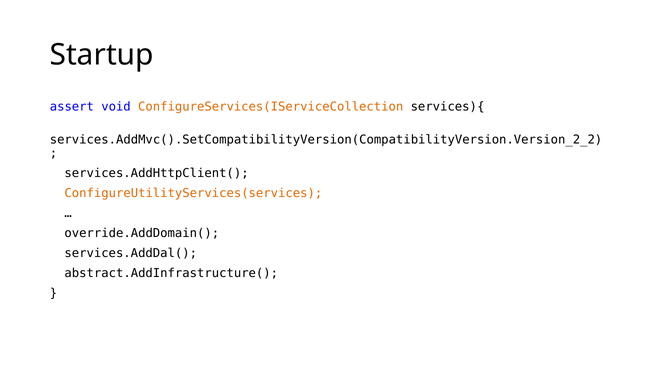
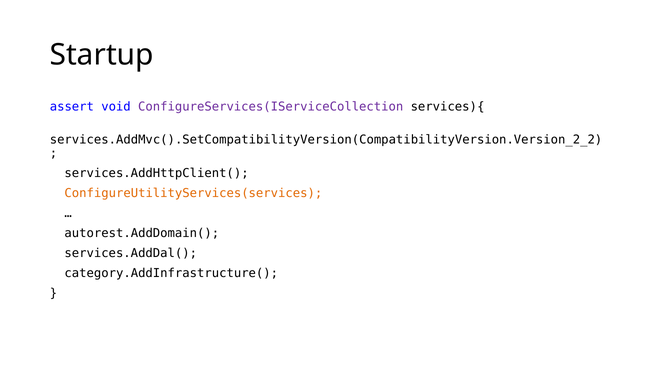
ConfigureServices(IServiceCollection colour: orange -> purple (271, 107)
override.AddDomain(: override.AddDomain( -> autorest.AddDomain( (142, 233)
abstract.AddInfrastructure(: abstract.AddInfrastructure( -> category.AddInfrastructure( (171, 273)
